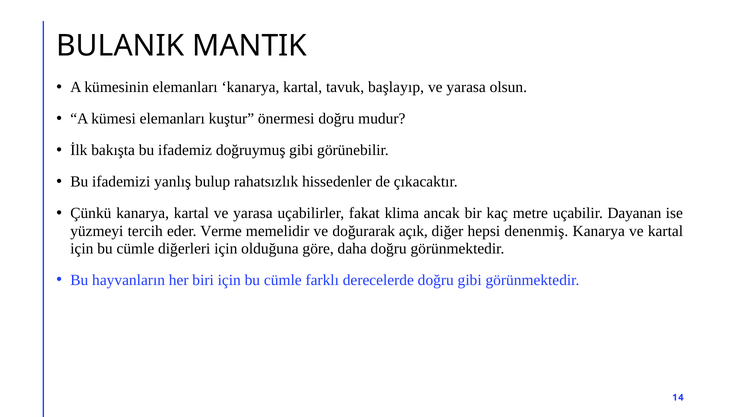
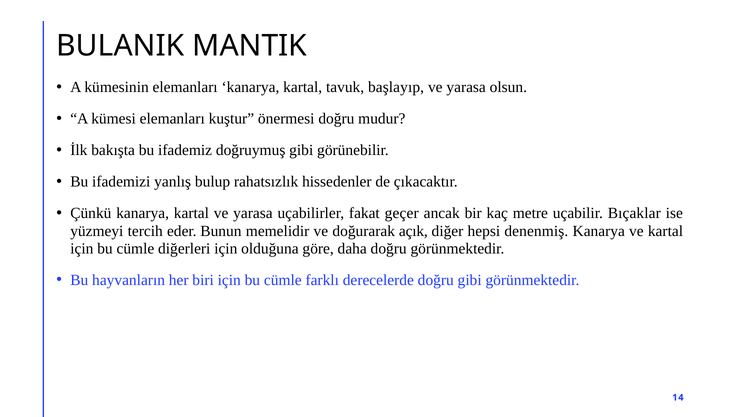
klima: klima -> geçer (402, 213)
Dayanan: Dayanan -> Bıçaklar (634, 213)
Verme: Verme -> Bunun (221, 231)
